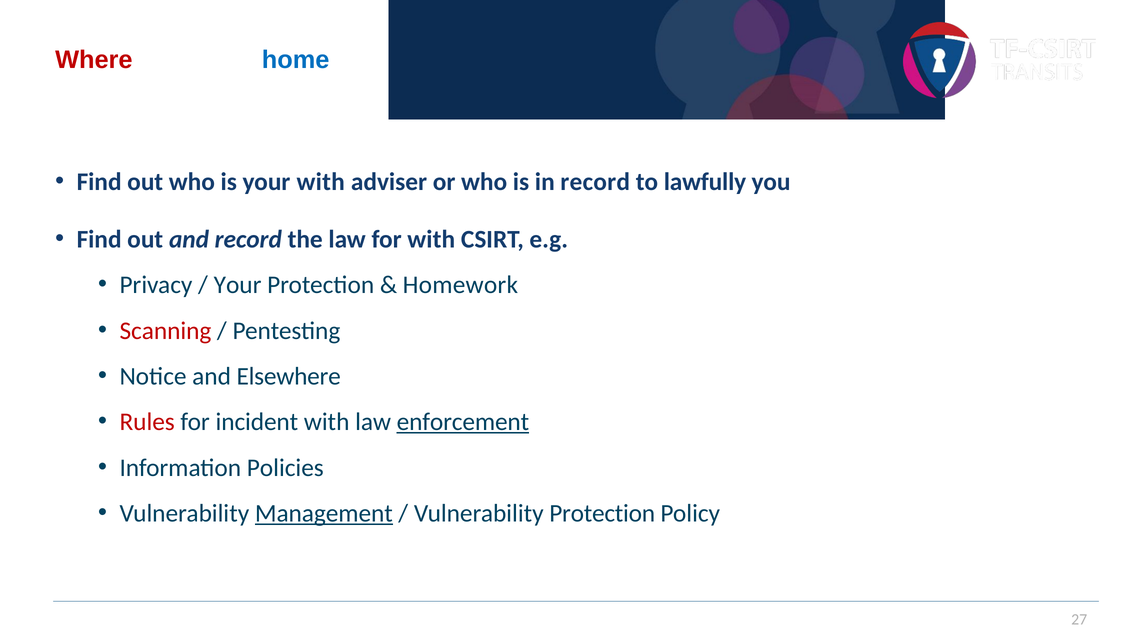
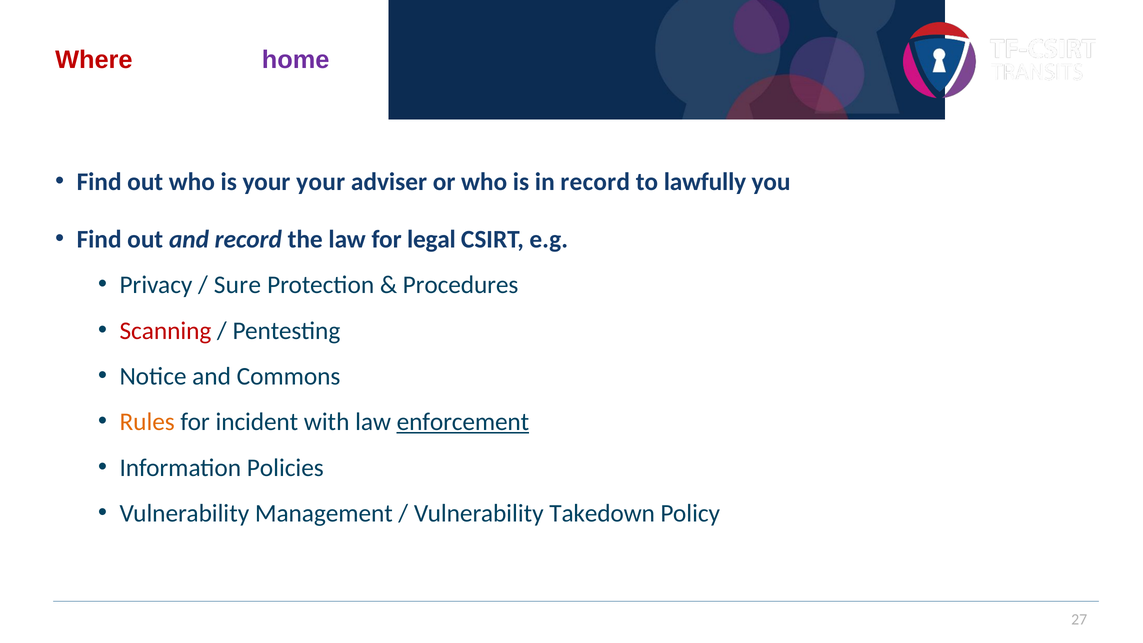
home colour: blue -> purple (296, 60)
your with: with -> your (321, 182)
for with: with -> legal (431, 239)
Your: Your -> Sure (237, 285)
Homework: Homework -> Procedures (461, 285)
Elsewhere: Elsewhere -> Commons (289, 376)
Rules colour: red -> orange (147, 422)
Management underline: present -> none (324, 513)
Vulnerability Protection: Protection -> Takedown (602, 513)
